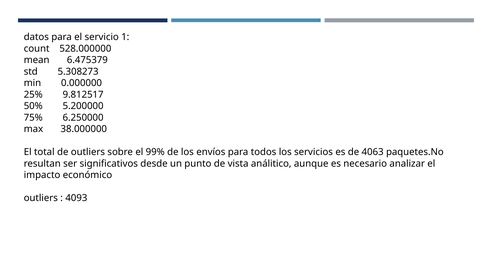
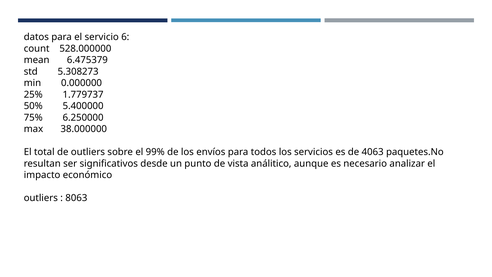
1: 1 -> 6 (125, 37)
9.812517: 9.812517 -> 1.779737 (83, 95)
5.200000: 5.200000 -> 5.400000 (83, 106)
4093: 4093 -> 8063 (76, 198)
